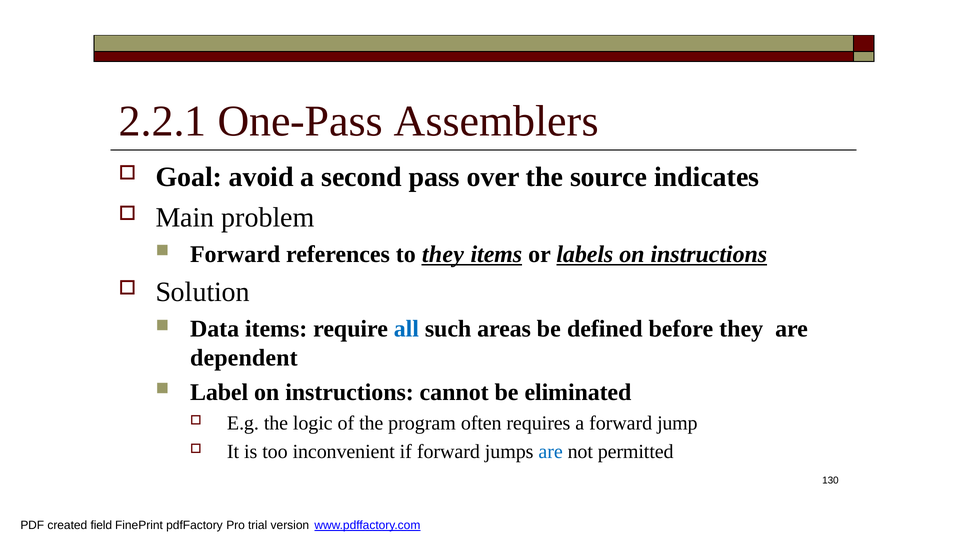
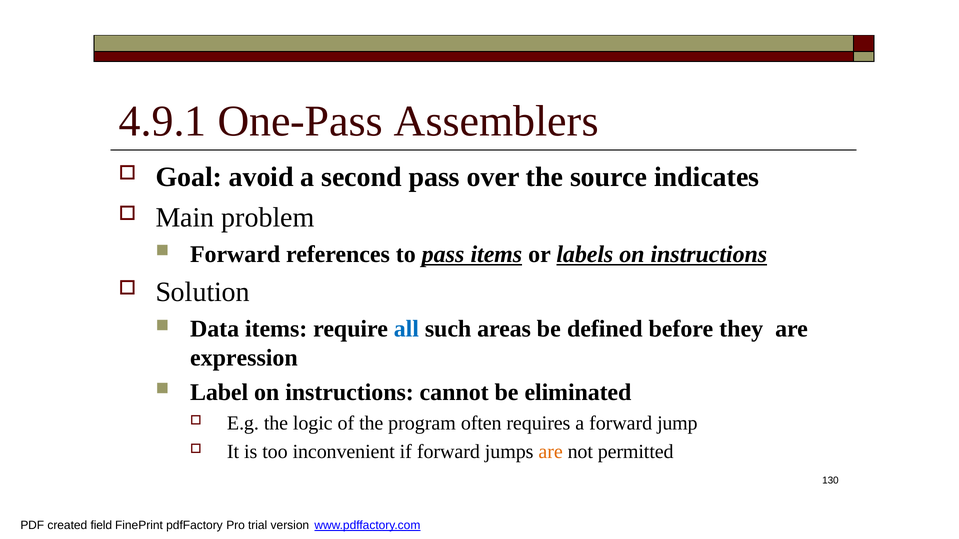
2.2.1: 2.2.1 -> 4.9.1 (163, 122)
to they: they -> pass (443, 254)
dependent: dependent -> expression (244, 358)
are colour: blue -> orange (551, 452)
